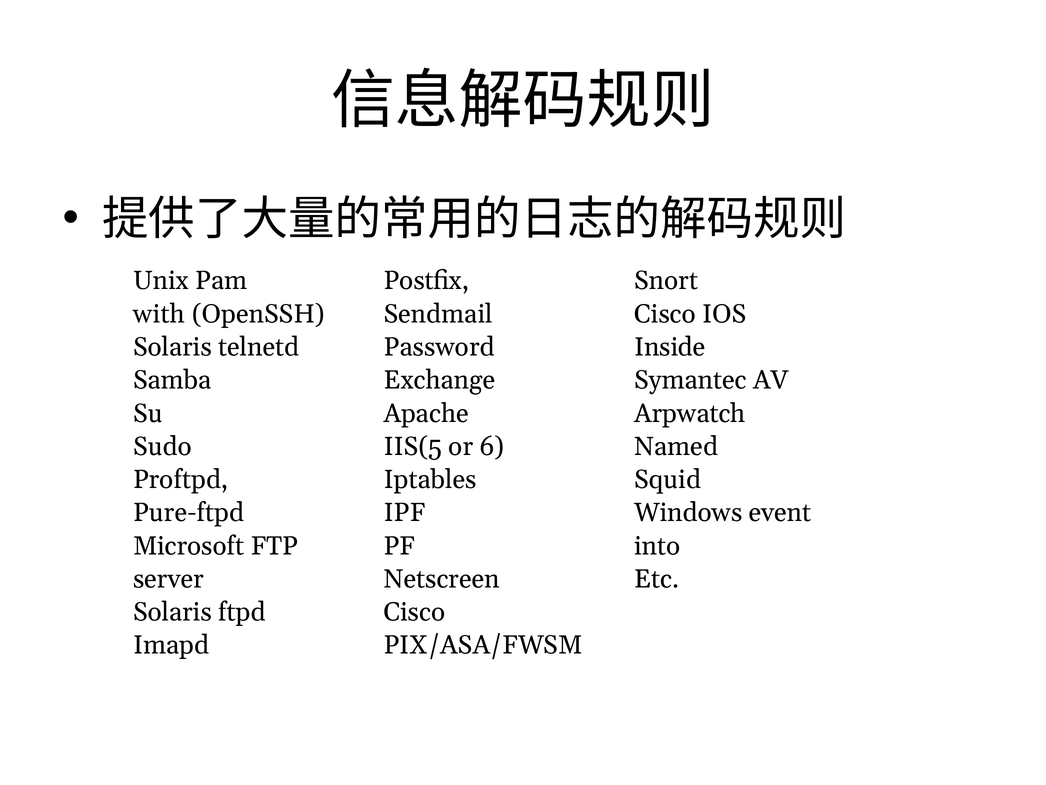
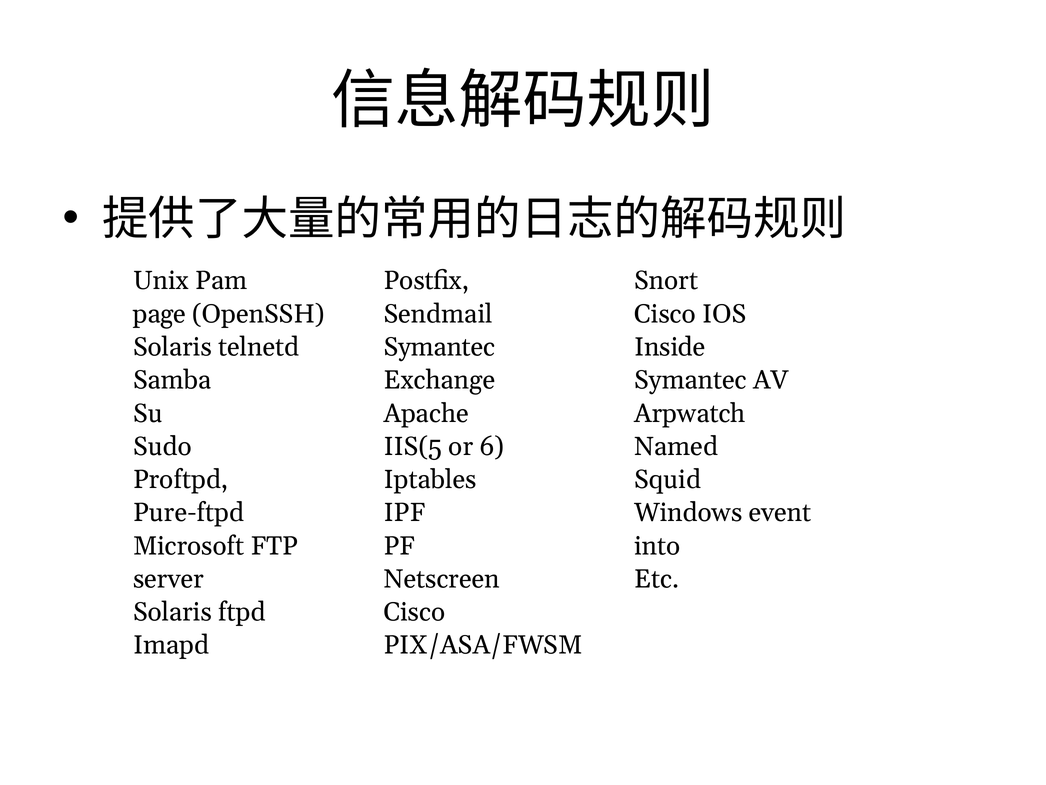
with: with -> page (159, 314)
Password: Password -> Symantec (439, 347)
